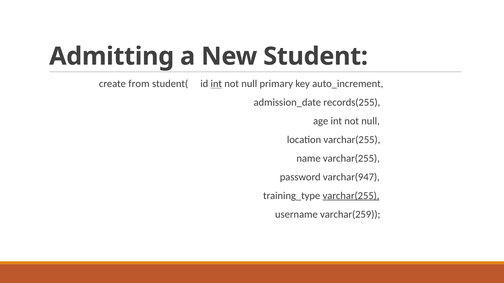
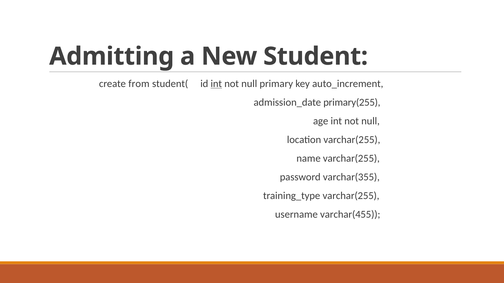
records(255: records(255 -> primary(255 (352, 102)
varchar(947: varchar(947 -> varchar(355 (351, 177)
varchar(255 underline: present -> none (351, 196)
varchar(259: varchar(259 -> varchar(455 (350, 215)
